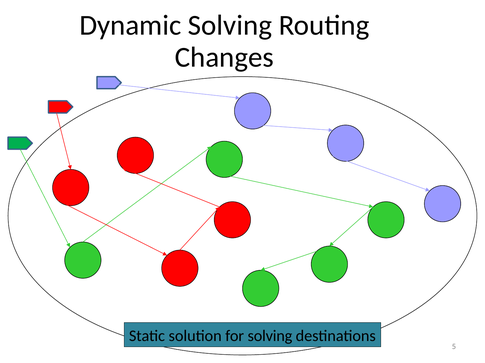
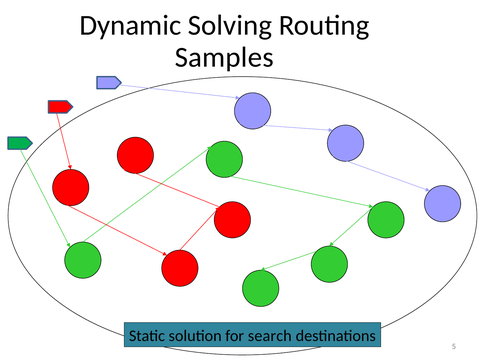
Changes: Changes -> Samples (224, 58)
for solving: solving -> search (270, 337)
